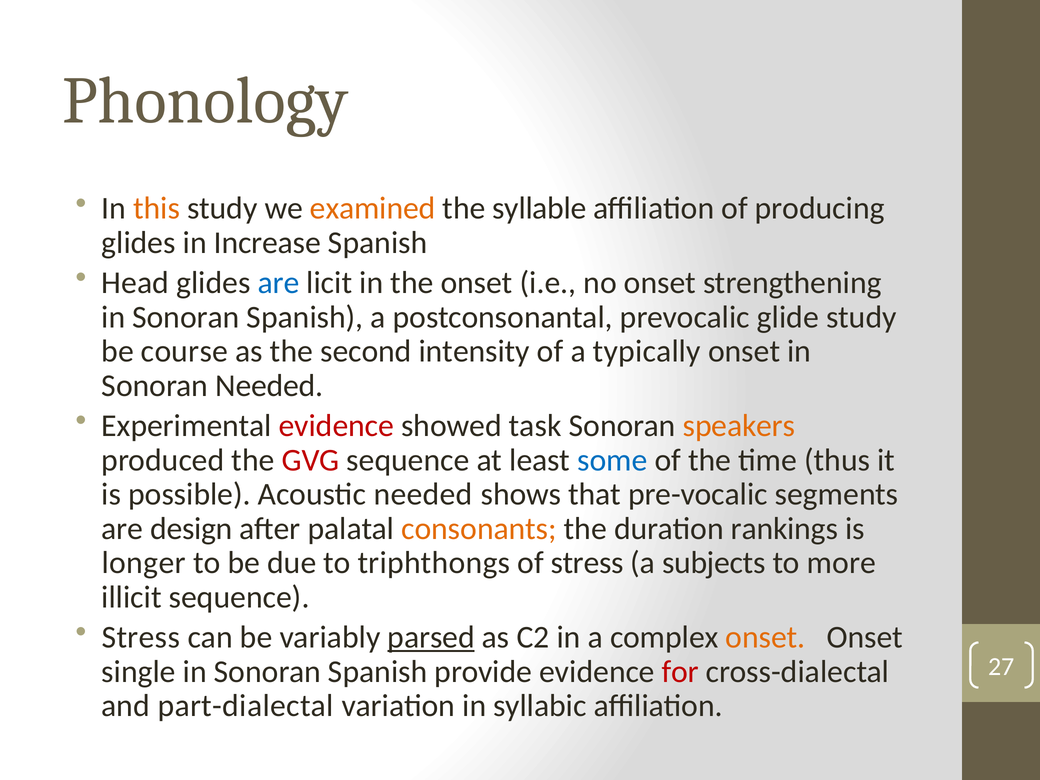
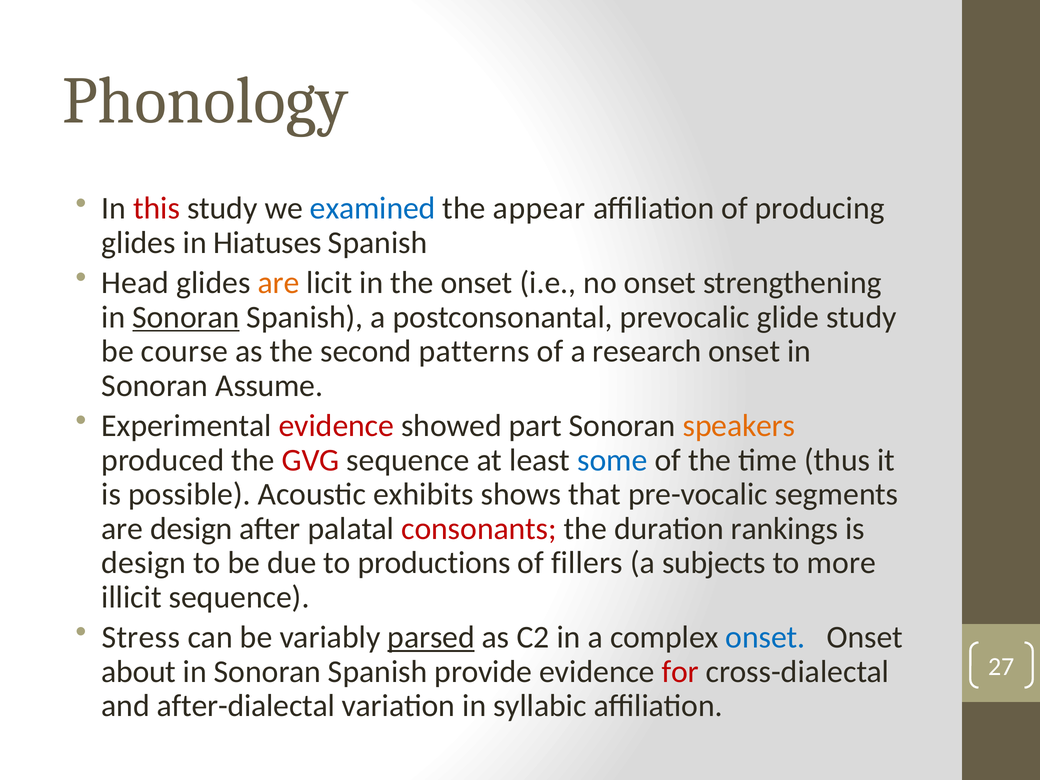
this colour: orange -> red (157, 208)
examined colour: orange -> blue (373, 208)
syllable: syllable -> appear (539, 208)
Increase: Increase -> Hiatuses (267, 243)
are colour: blue -> orange (279, 283)
Sonoran underline: none -> present (186, 317)
intensity: intensity -> patterns (474, 351)
typically: typically -> research (647, 351)
Sonoran Needed: Needed -> Assume (269, 386)
task: task -> part (535, 426)
Acoustic needed: needed -> exhibits (423, 494)
consonants colour: orange -> red (479, 529)
longer: longer -> design (144, 563)
triphthongs: triphthongs -> productions (434, 563)
of stress: stress -> fillers (587, 563)
onset colour: orange -> blue (765, 637)
single: single -> about (139, 672)
part-dialectal: part-dialectal -> after-dialectal (246, 706)
